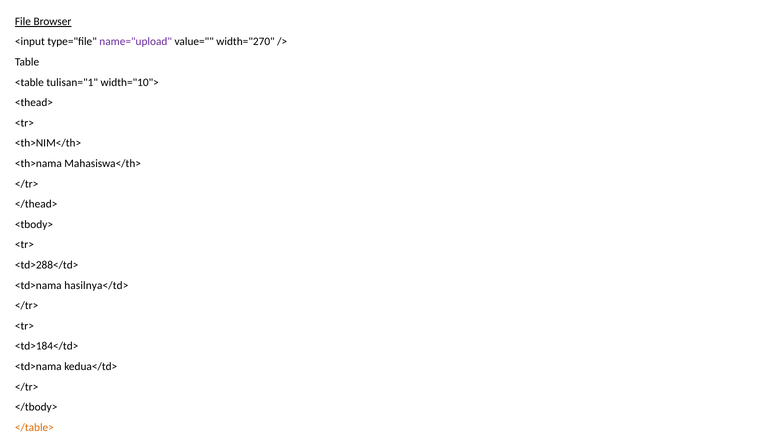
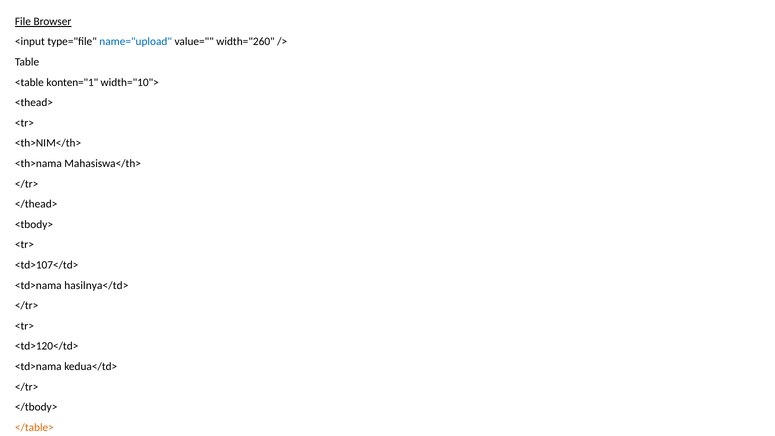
name="upload colour: purple -> blue (136, 42)
width="270: width="270 -> width="260 (245, 42)
tulisan="1: tulisan="1 -> konten="1 (72, 82)
<td>288</td>: <td>288</td> -> <td>107</td> (47, 265)
<td>184</td>: <td>184</td> -> <td>120</td> (47, 346)
